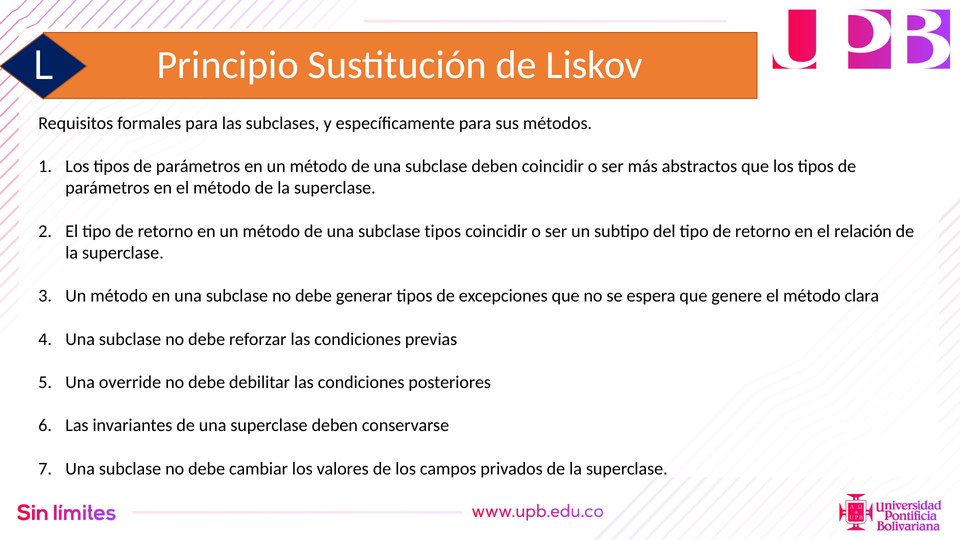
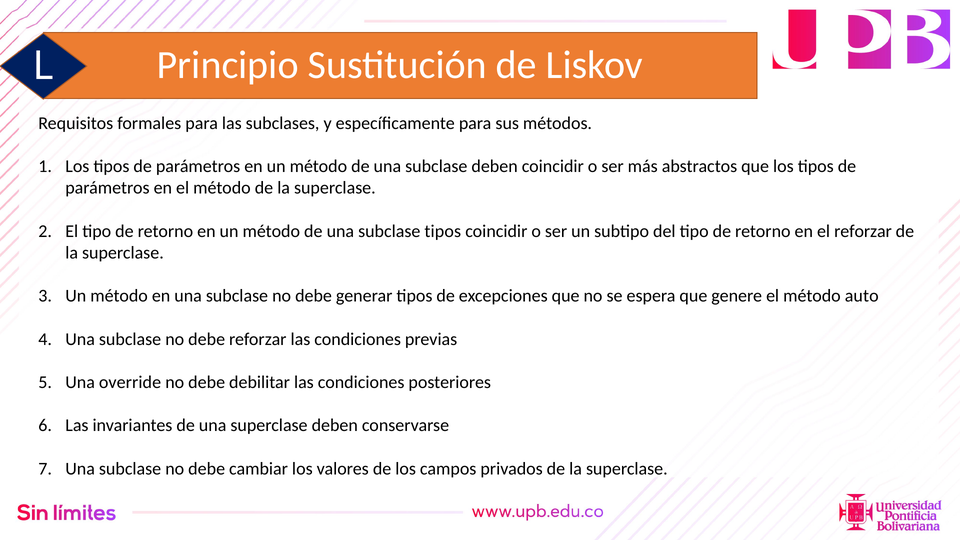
el relación: relación -> reforzar (863, 231)
clara: clara -> auto (862, 296)
